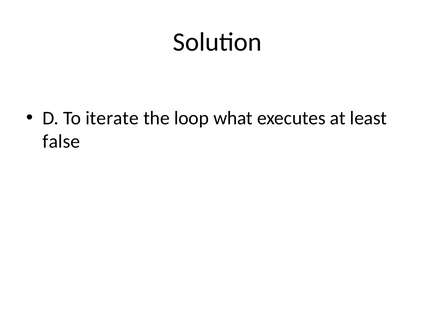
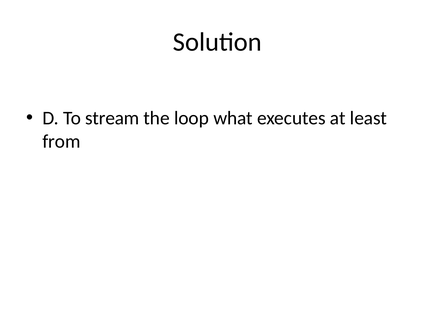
iterate: iterate -> stream (112, 118)
false: false -> from (61, 142)
